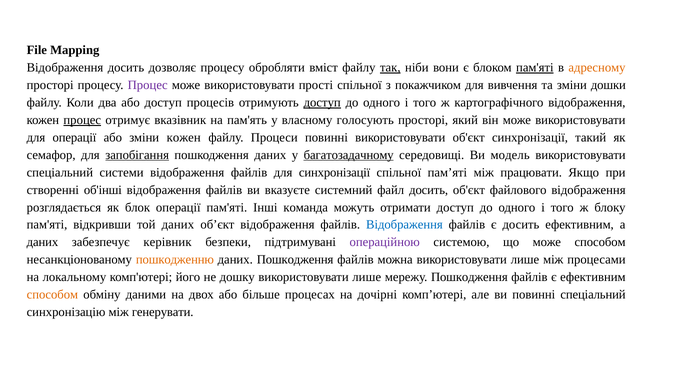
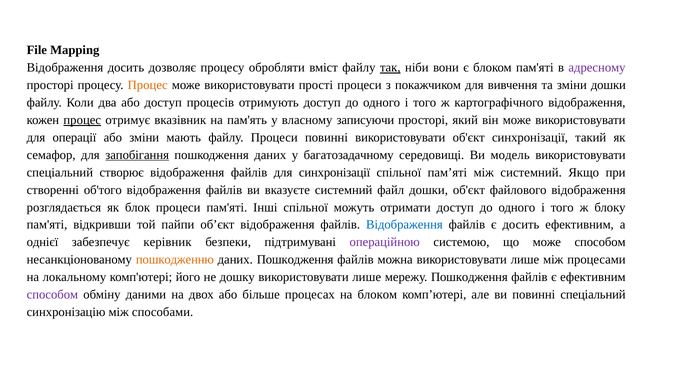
пам'яті underline: present -> none (535, 67)
адресному colour: orange -> purple (597, 67)
Процес colour: purple -> orange (148, 85)
прості спільної: спільної -> процеси (359, 85)
доступ underline: present -> none (322, 102)
голосують: голосують -> записуючи (365, 120)
зміни кожен: кожен -> мають (184, 137)
багатозадачному underline: present -> none (349, 155)
системи: системи -> створює (122, 172)
між працювати: працювати -> системний (531, 172)
об'інші: об'інші -> об'того (103, 190)
файл досить: досить -> дошки (429, 190)
блок операції: операції -> процеси (178, 207)
Інші команда: команда -> спільної (306, 207)
той даних: даних -> пайпи (178, 225)
даних: даних -> однієї (42, 242)
способом colour: orange -> purple (52, 294)
на дочірні: дочірні -> блоком (377, 294)
генерувати: генерувати -> способами (163, 312)
